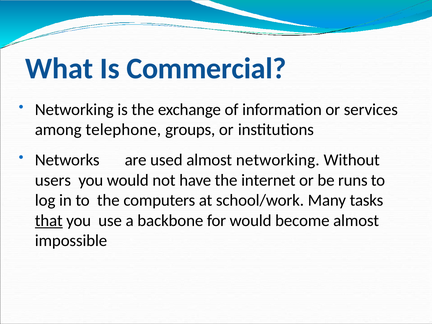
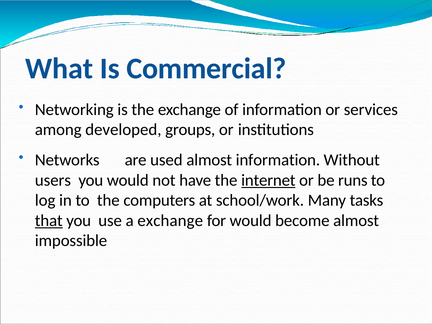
telephone: telephone -> developed (123, 130)
almost networking: networking -> information (278, 160)
internet underline: none -> present (268, 180)
a backbone: backbone -> exchange (170, 220)
